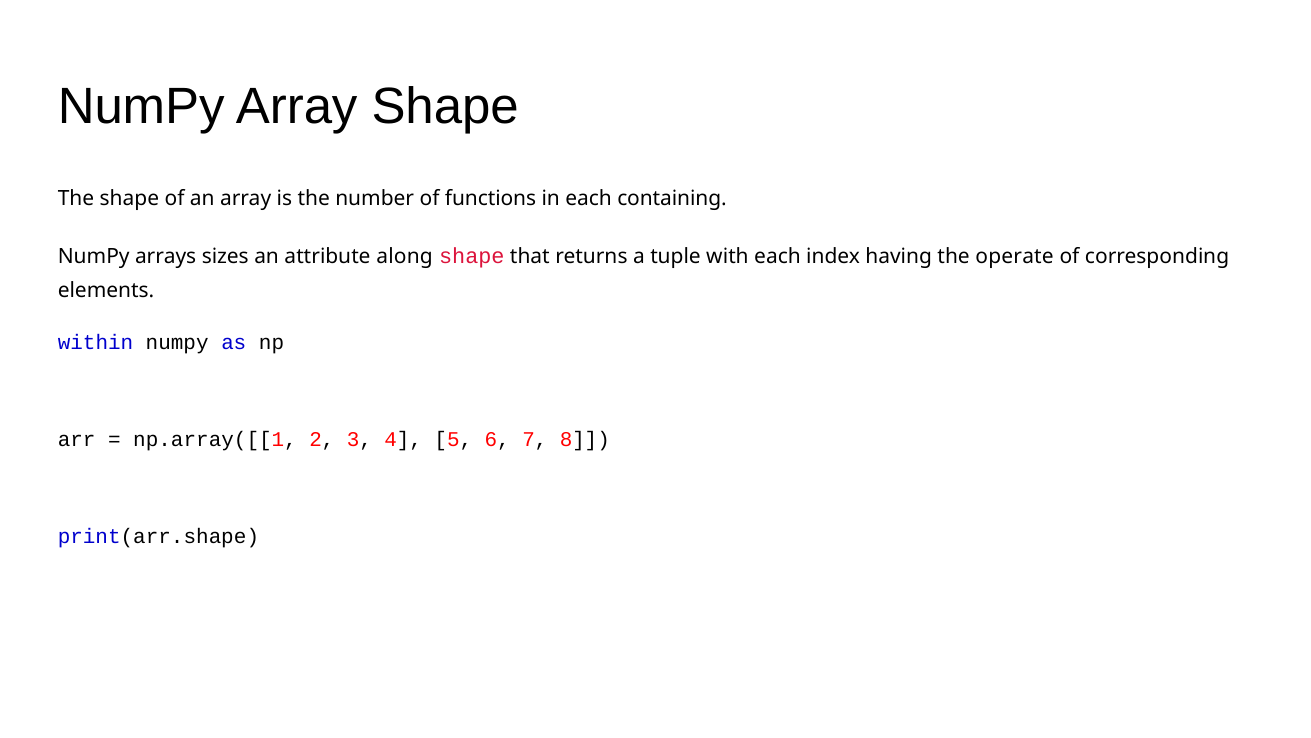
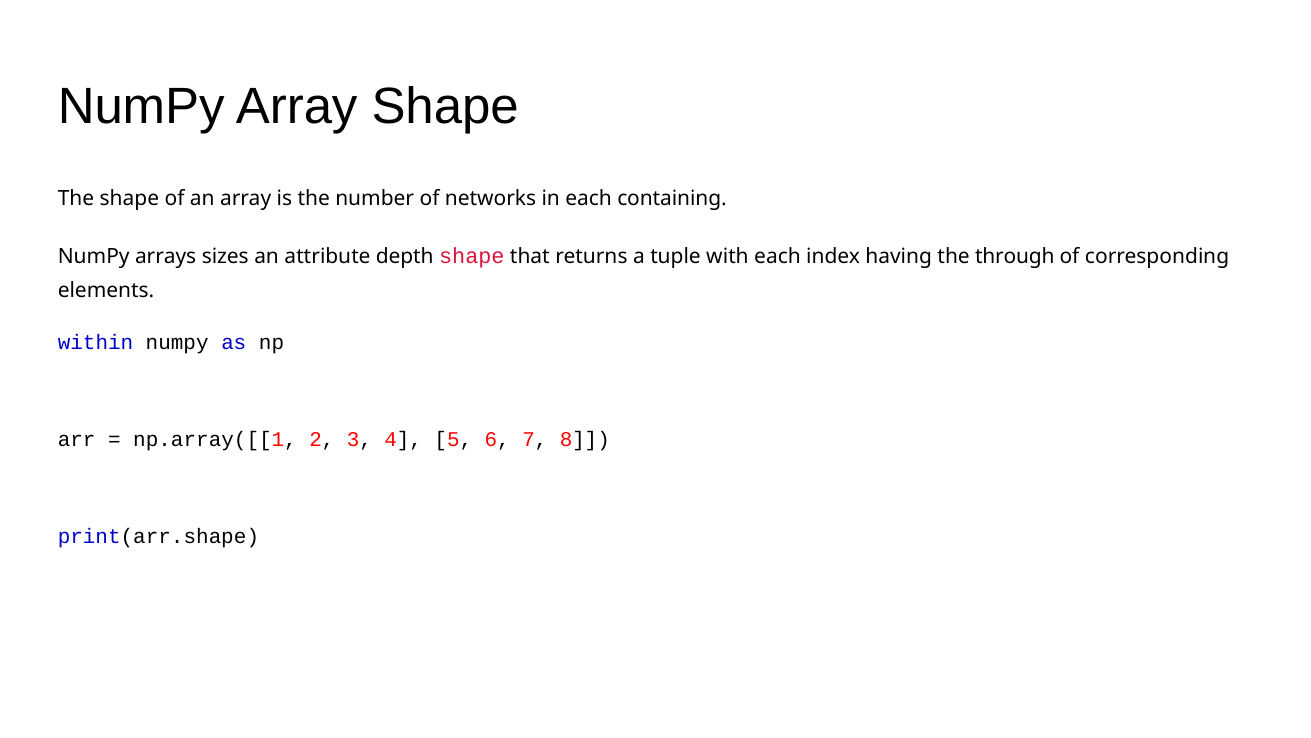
functions: functions -> networks (491, 198)
along: along -> depth (405, 257)
operate: operate -> through (1015, 257)
